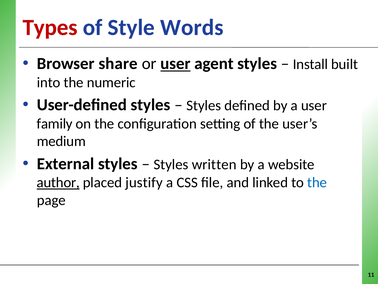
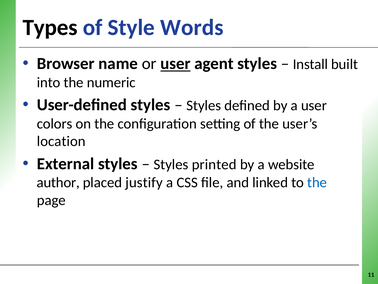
Types colour: red -> black (50, 27)
share: share -> name (118, 64)
family: family -> colors (55, 123)
medium: medium -> location (61, 141)
written: written -> printed (214, 164)
author underline: present -> none (58, 182)
